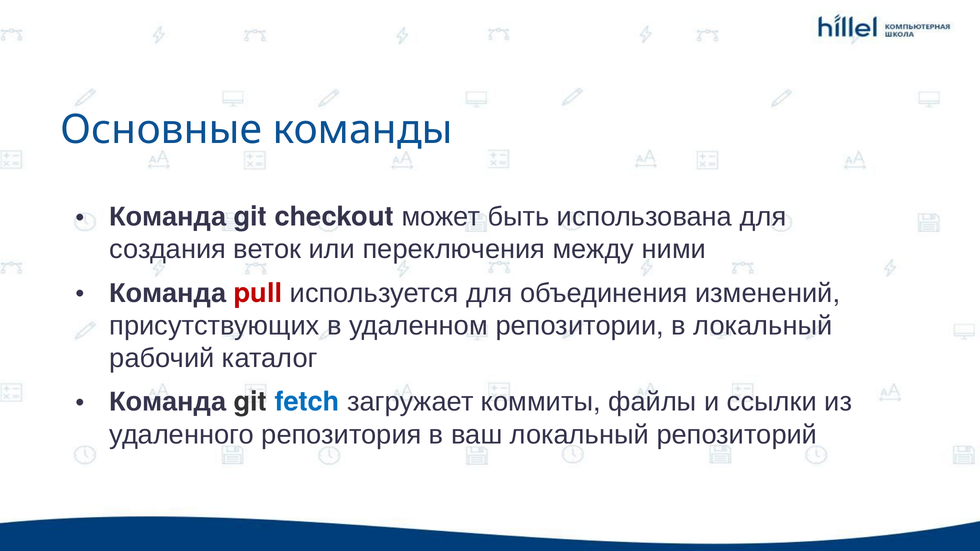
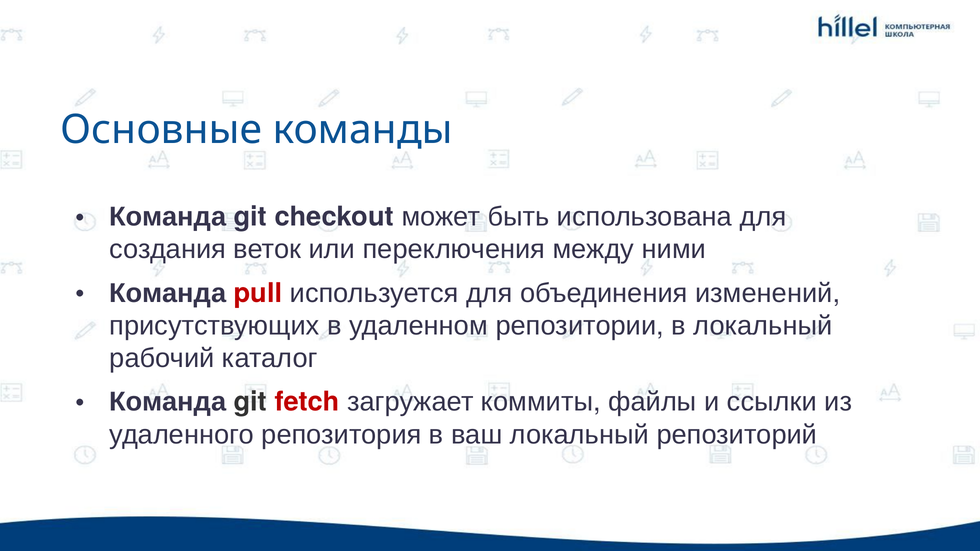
fetch colour: blue -> red (307, 402)
